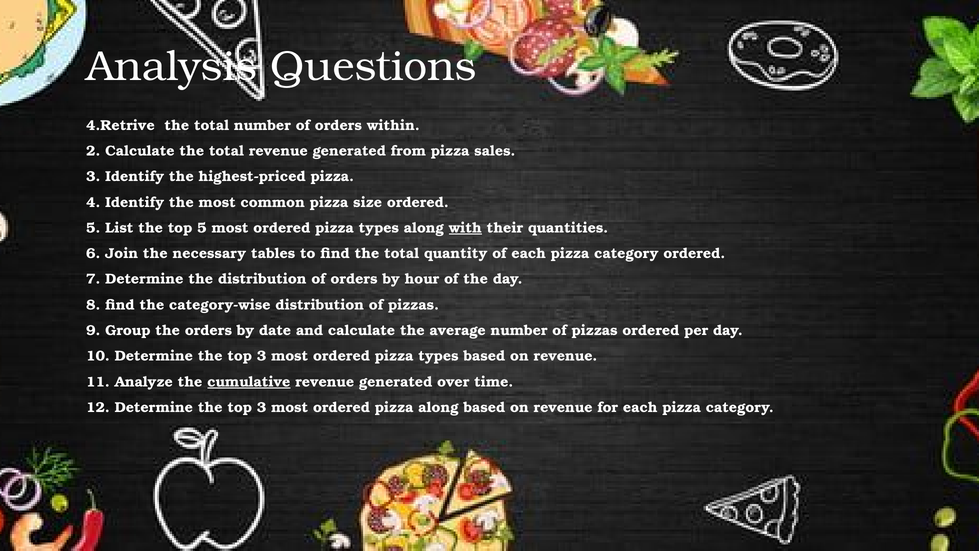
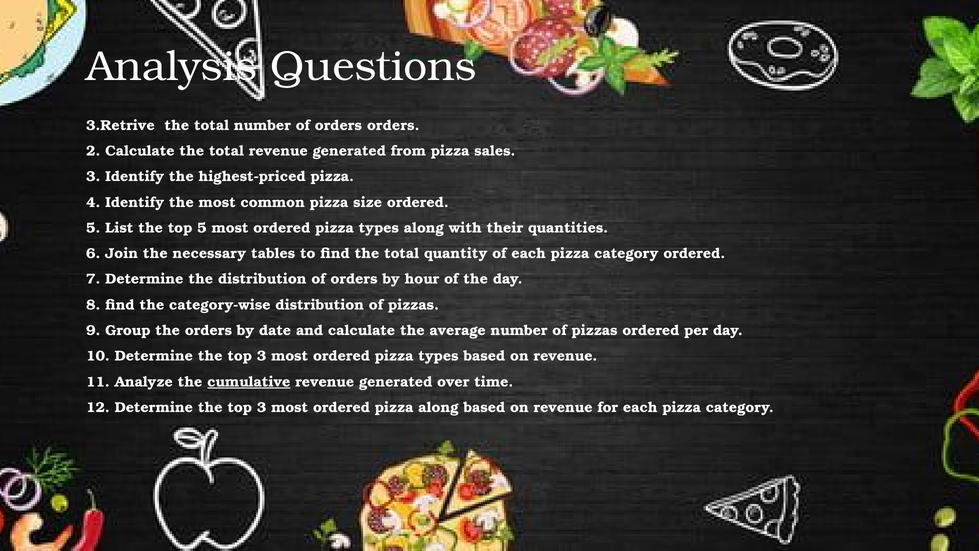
4.Retrive: 4.Retrive -> 3.Retrive (120, 125)
orders within: within -> orders (393, 125)
with underline: present -> none (465, 228)
